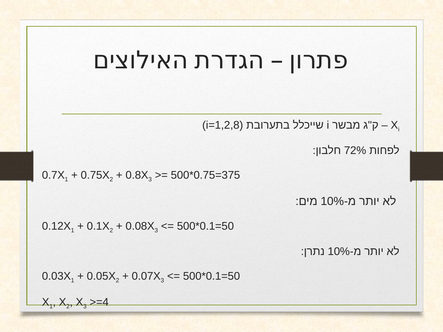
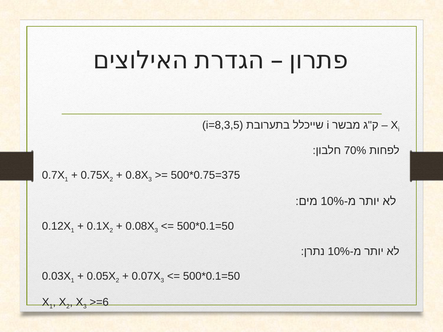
i=1,2,8: i=1,2,8 -> i=8,3,5 (223, 125)
72%: 72% -> 70% (355, 151)
>=4: >=4 -> >=6 (99, 302)
